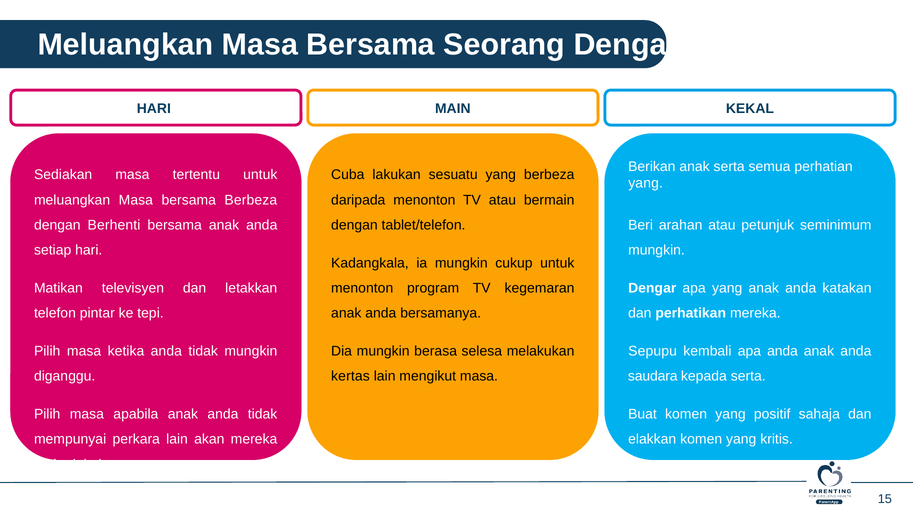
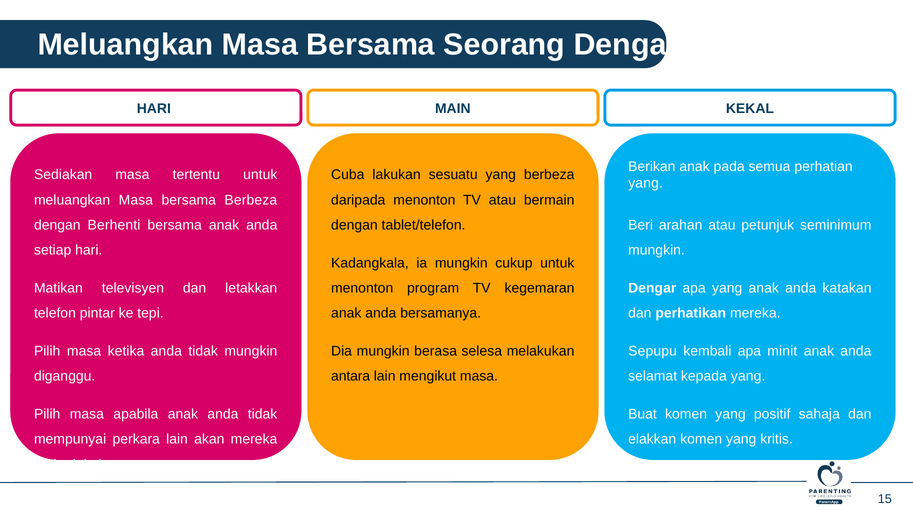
anak serta: serta -> pada (729, 166)
apa anda: anda -> minit (782, 351)
kertas: kertas -> antara (351, 376)
saudara: saudara -> selamat (653, 376)
kepada serta: serta -> yang (748, 376)
